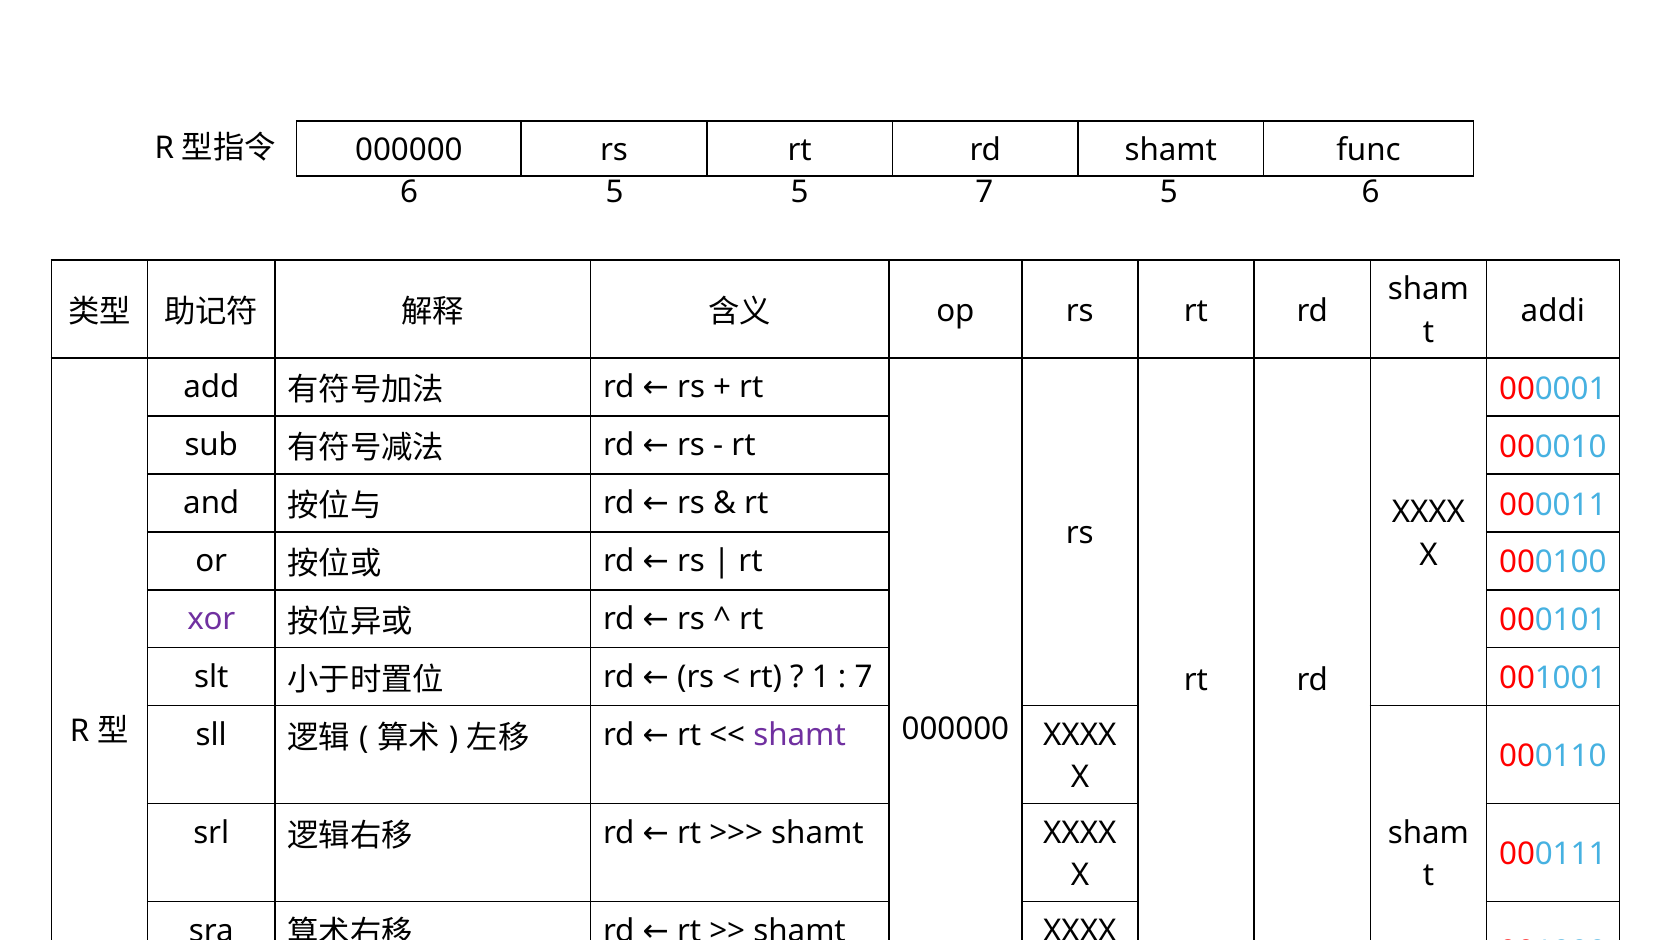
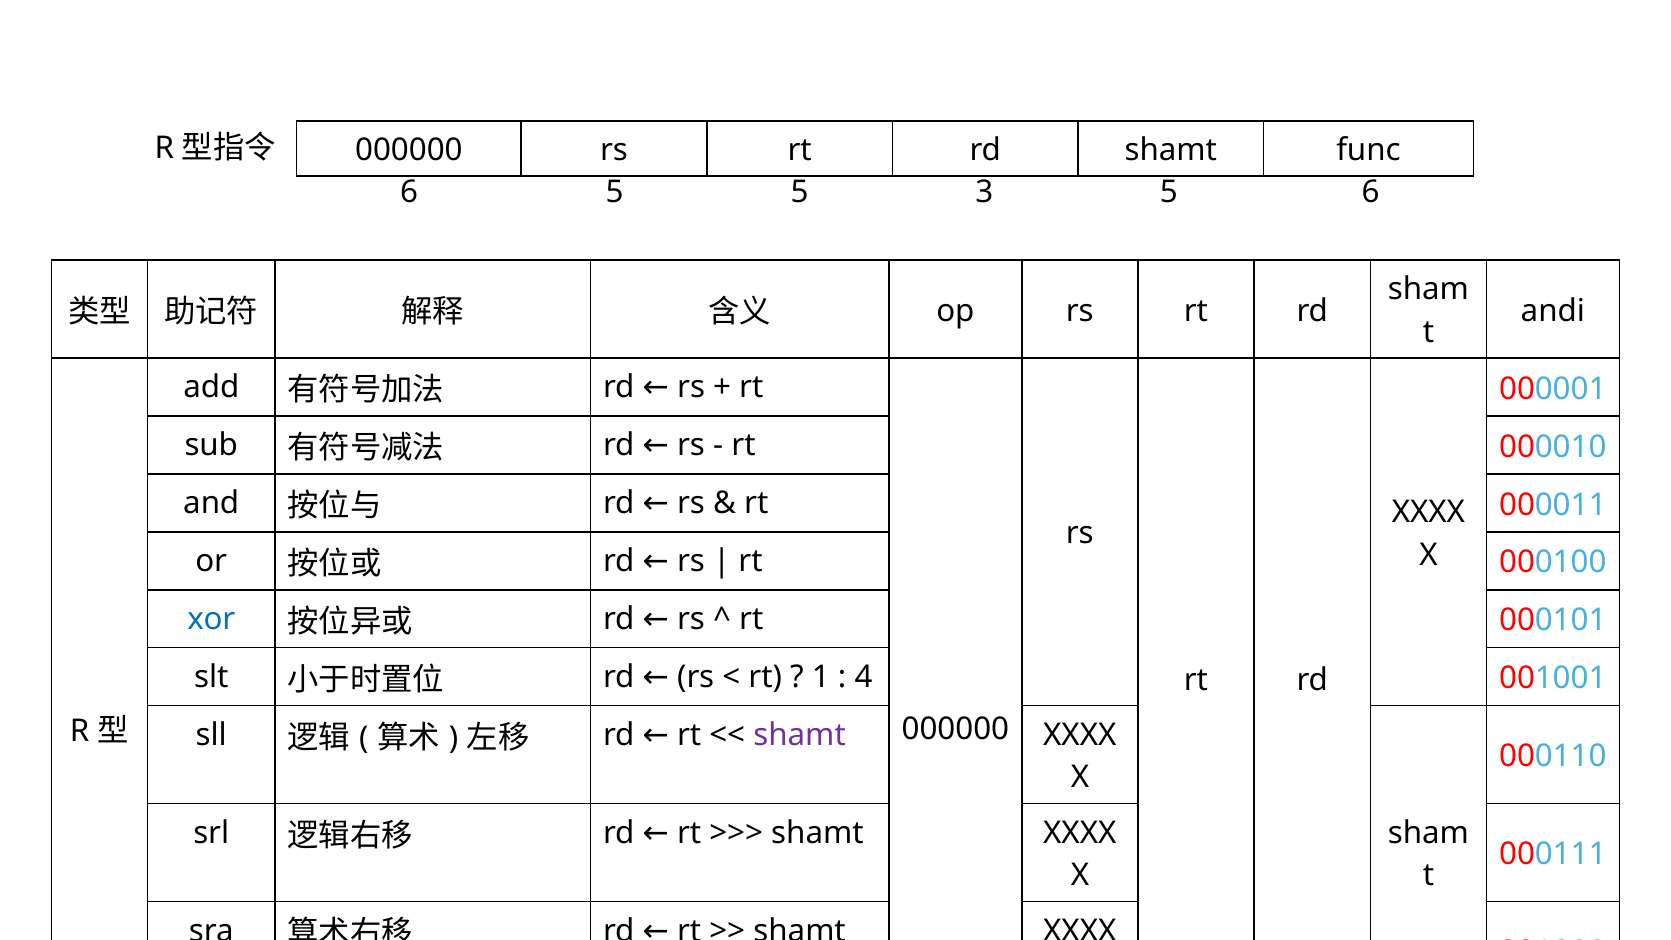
5 7: 7 -> 3 (984, 192)
addi: addi -> andi (1553, 311)
xor colour: purple -> blue (211, 619)
7: 7 -> 4 (863, 677)
